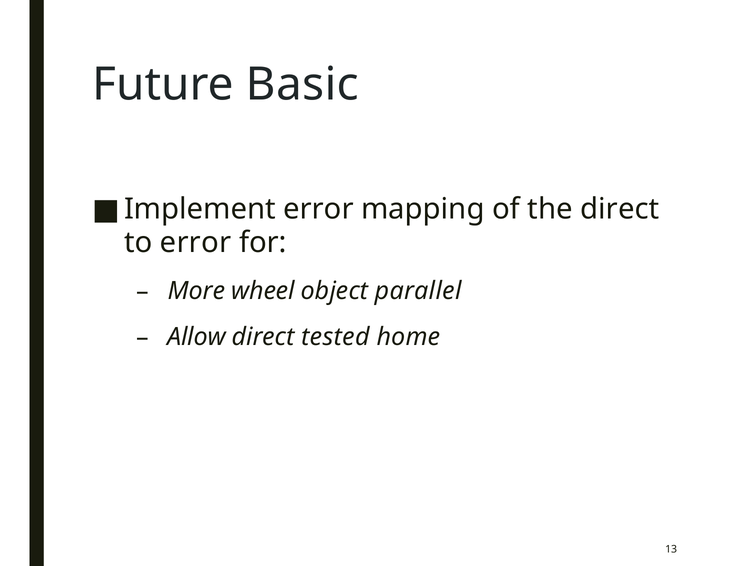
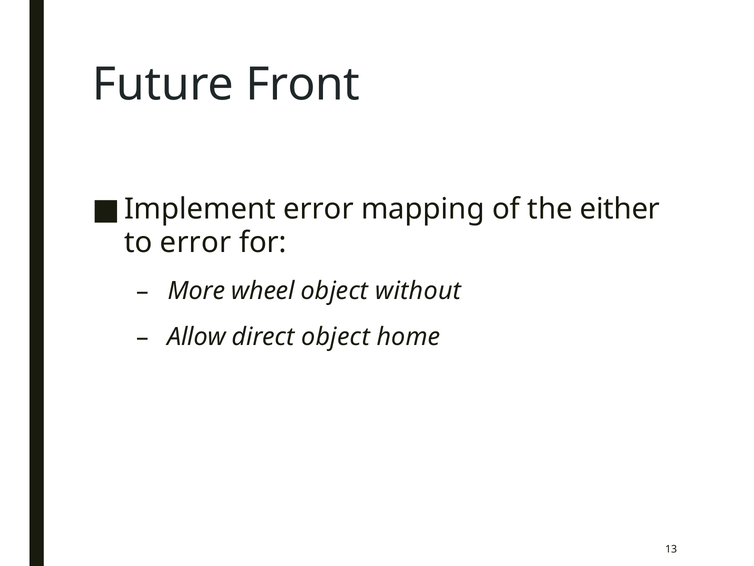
Basic: Basic -> Front (303, 84)
the direct: direct -> either (620, 209)
parallel: parallel -> without (418, 291)
direct tested: tested -> object (336, 337)
